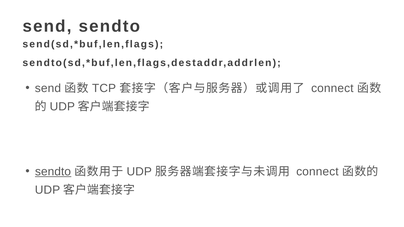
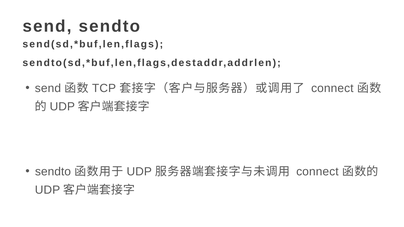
sendto underline: present -> none (53, 172)
